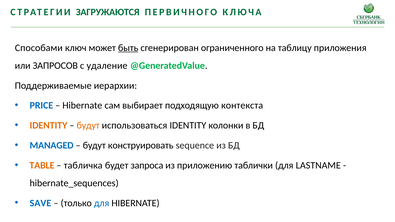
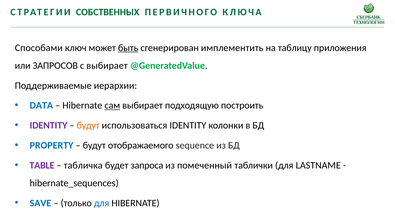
ЗАГРУЖАЮТСЯ: ЗАГРУЖАЮТСЯ -> СОБСТВЕННЫХ (108, 12)
ограниченного: ограниченного -> имплементить (232, 48)
с удаление: удаление -> выбирает (107, 66)
PRICE: PRICE -> DATA (41, 106)
сам underline: none -> present (112, 106)
контекста: контекста -> построить (242, 106)
IDENTITY colour: orange -> purple (48, 126)
MANAGED: MANAGED -> PROPERTY (51, 145)
конструировать: конструировать -> отображаемого (141, 145)
TABLE colour: orange -> purple (42, 165)
приложению: приложению -> помеченный (205, 165)
